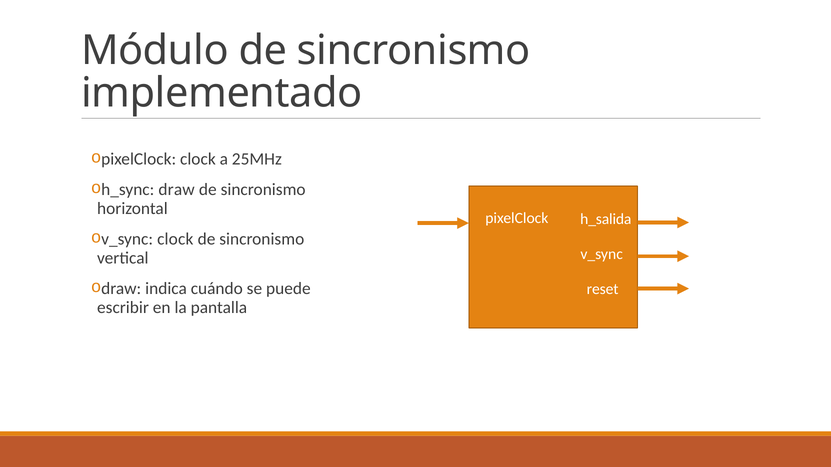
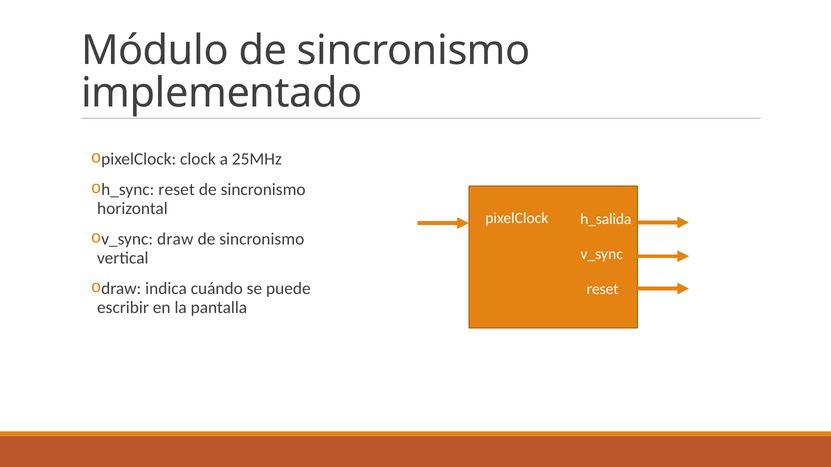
draw: draw -> reset (177, 190)
clock: clock -> draw (175, 239)
